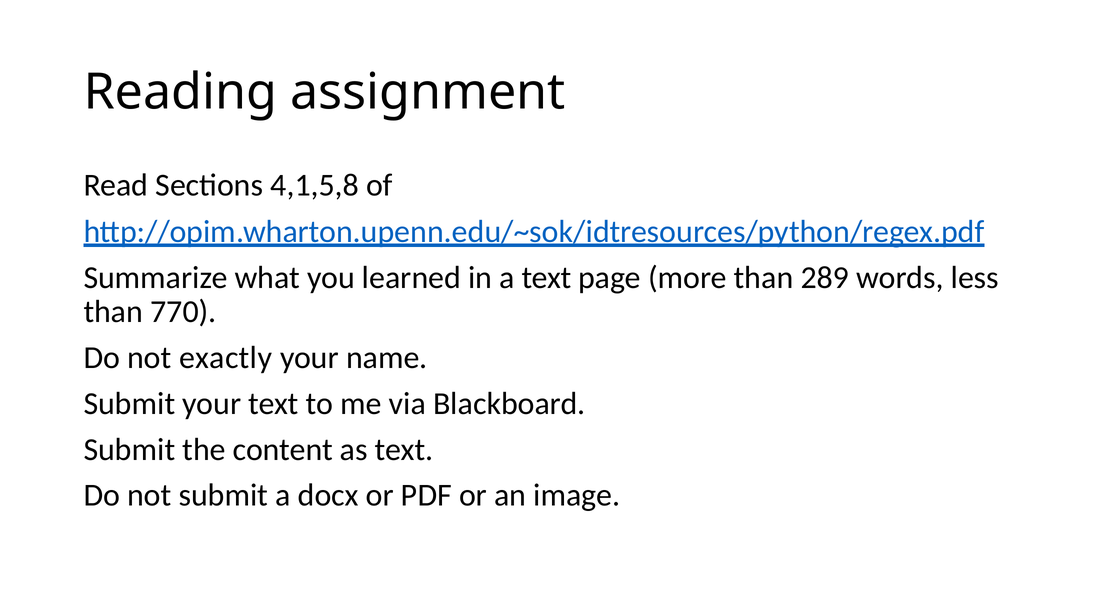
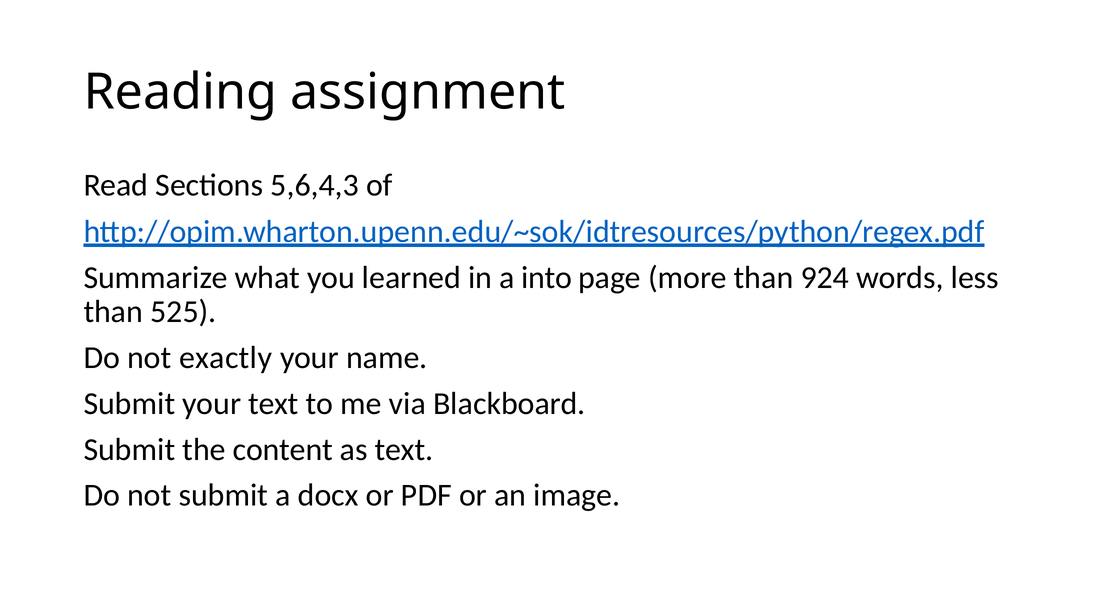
4,1,5,8: 4,1,5,8 -> 5,6,4,3 (315, 185)
a text: text -> into (547, 278)
289: 289 -> 924 (825, 278)
770: 770 -> 525 (183, 312)
